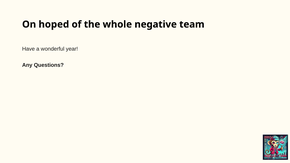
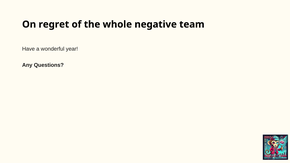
hoped: hoped -> regret (54, 24)
